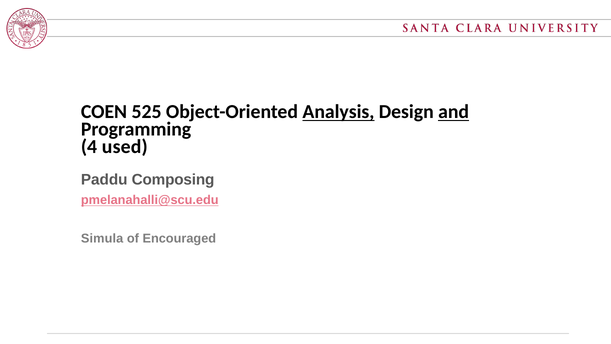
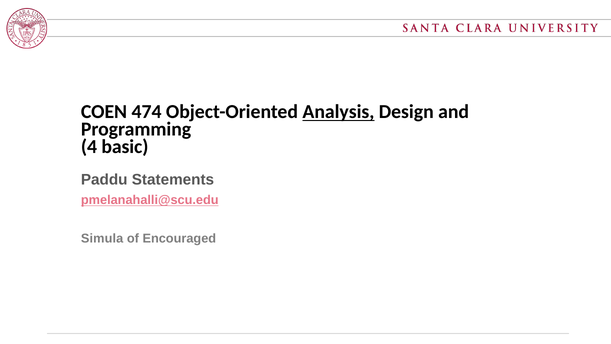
525: 525 -> 474 (147, 112)
and underline: present -> none (454, 112)
used: used -> basic (125, 146)
Composing: Composing -> Statements (173, 180)
